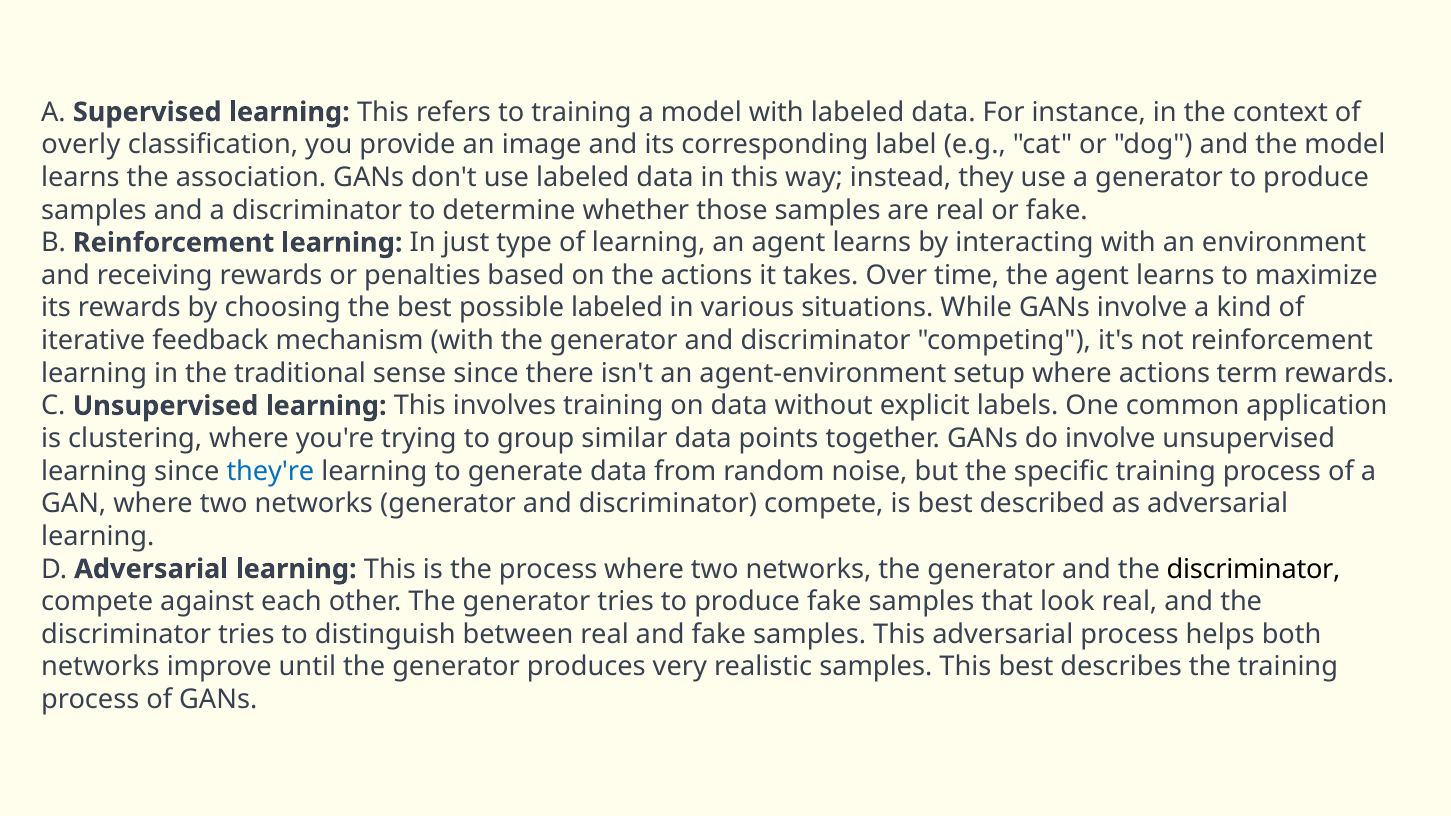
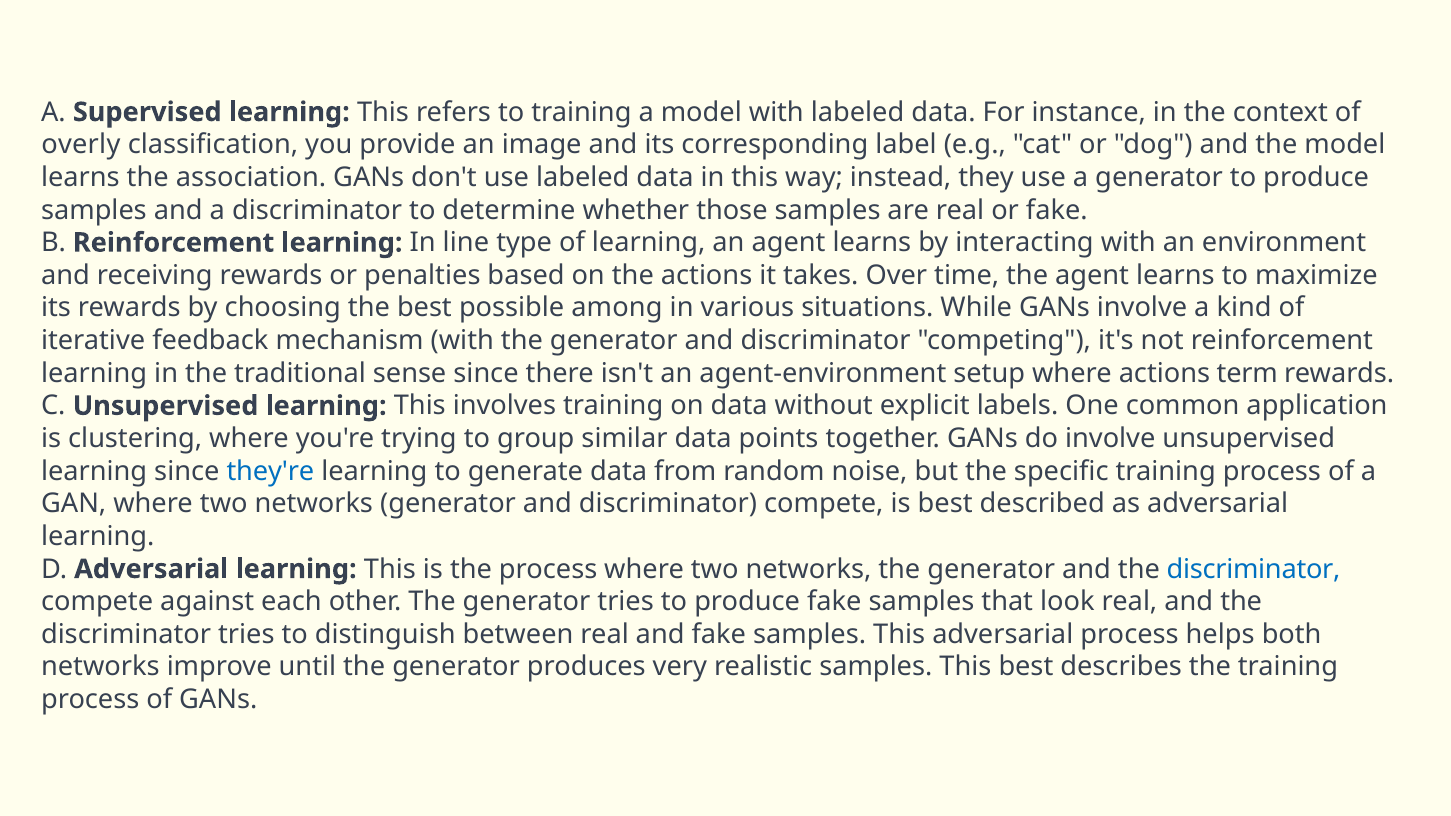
just: just -> line (466, 243)
possible labeled: labeled -> among (617, 308)
discriminator colour: black -> blue (1254, 569)
